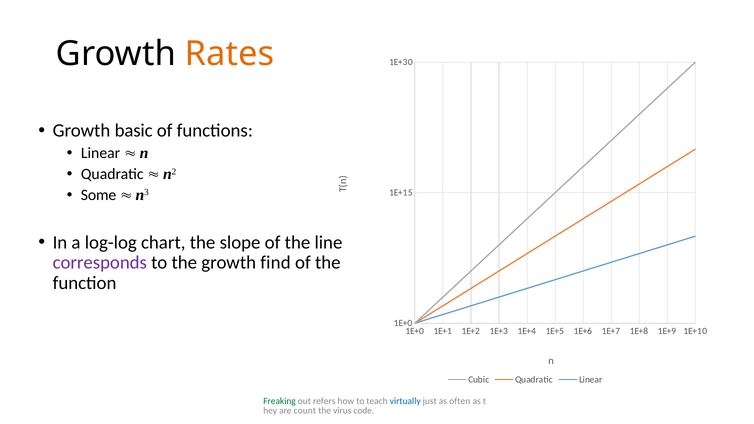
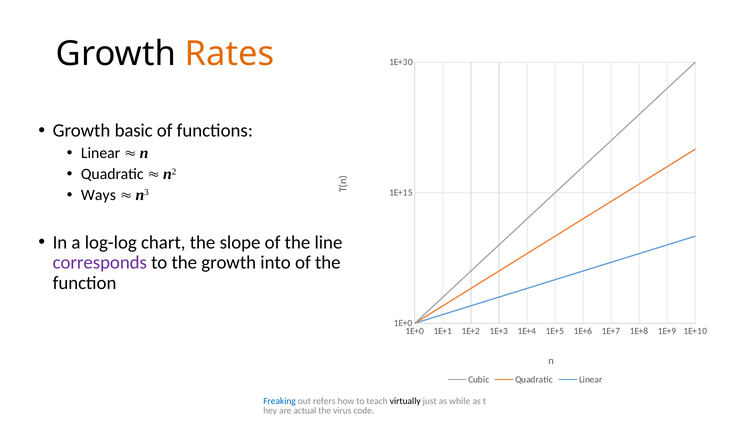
Some: Some -> Ways (98, 195)
find: find -> into (276, 263)
Freaking colour: green -> blue (280, 401)
virtually colour: blue -> black (405, 401)
often: often -> while (460, 401)
count: count -> actual (305, 411)
